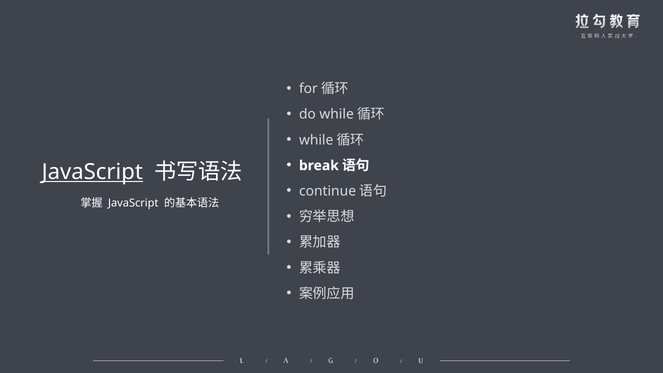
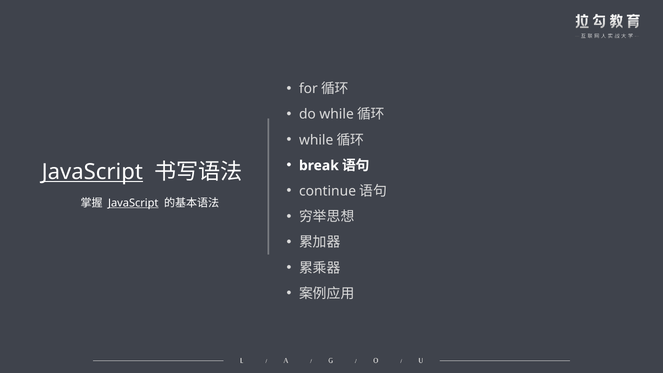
JavaScript underline: none -> present (133, 203)
